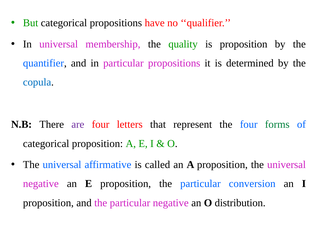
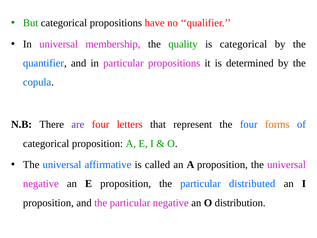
is proposition: proposition -> categorical (243, 44)
forms colour: green -> orange (277, 124)
conversion: conversion -> distributed (252, 184)
